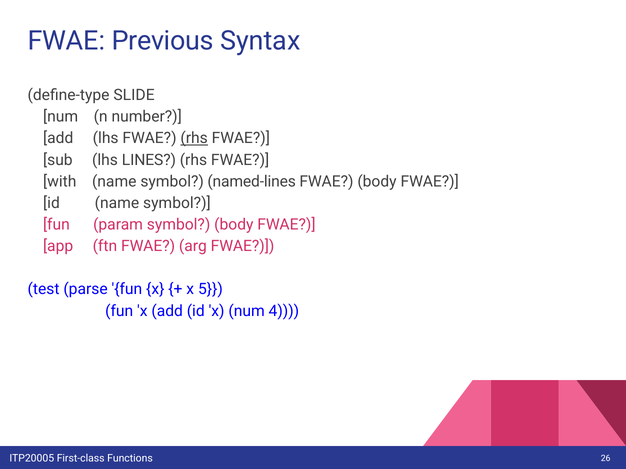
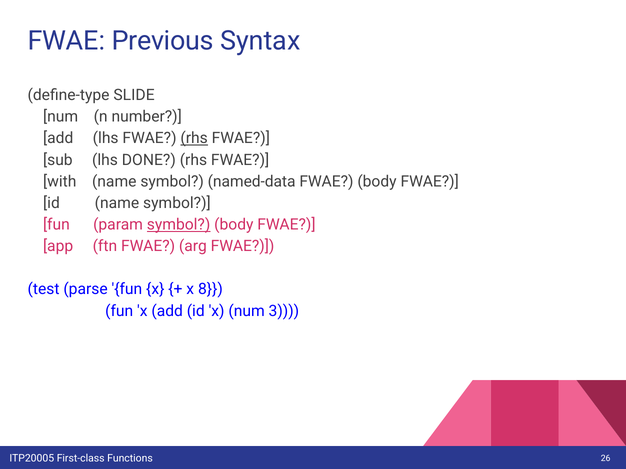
LINES: LINES -> DONE (149, 160)
named-lines: named-lines -> named-data (252, 182)
symbol underline: none -> present (179, 225)
5: 5 -> 8 (210, 290)
4: 4 -> 3 (284, 311)
